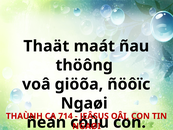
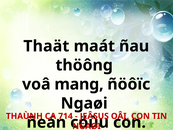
giöõa: giöõa -> mang (79, 84)
